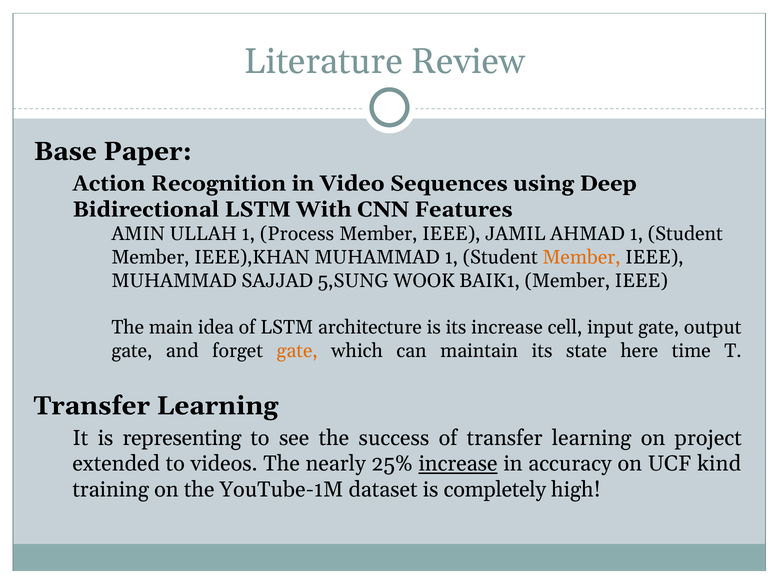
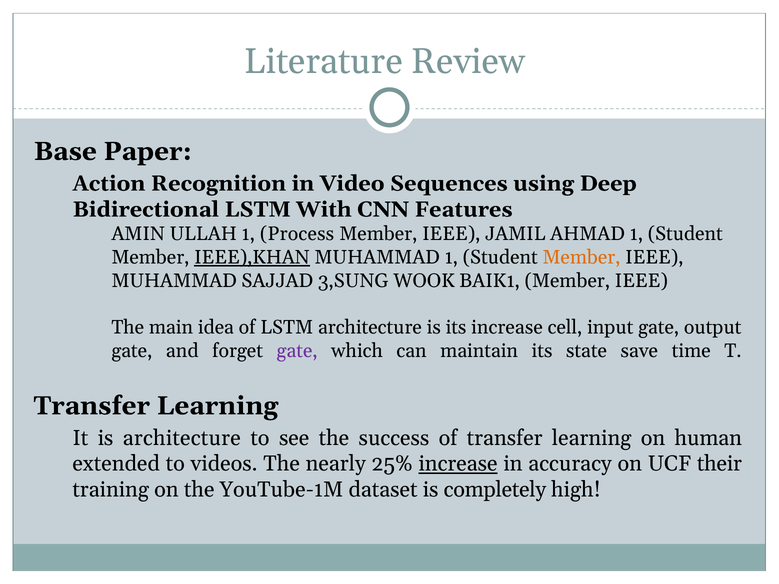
IEEE),KHAN underline: none -> present (252, 257)
5,SUNG: 5,SUNG -> 3,SUNG (353, 281)
gate colour: orange -> purple (297, 351)
here: here -> save (639, 351)
is representing: representing -> architecture (182, 438)
project: project -> human (708, 438)
kind: kind -> their (719, 464)
